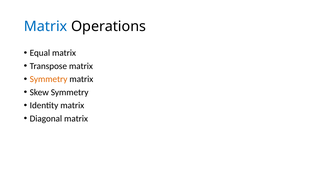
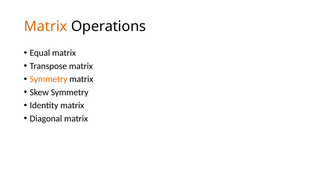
Matrix colour: blue -> orange (46, 26)
